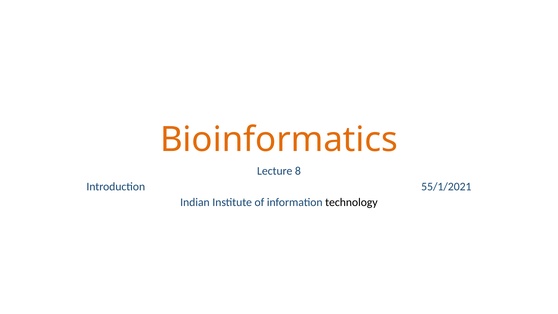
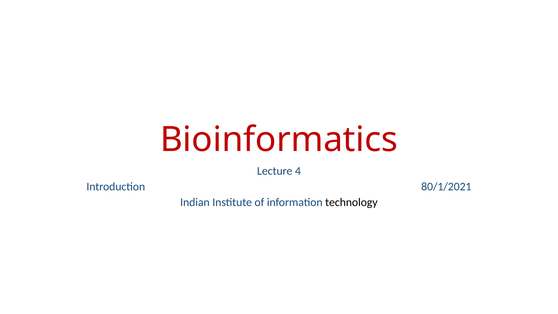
Bioinformatics colour: orange -> red (279, 139)
8: 8 -> 4 (298, 171)
55/1/2021: 55/1/2021 -> 80/1/2021 (446, 187)
